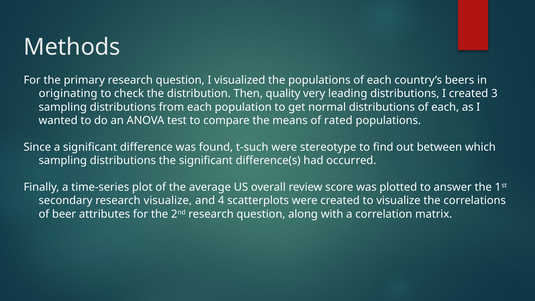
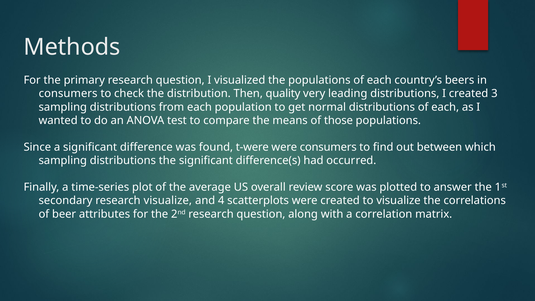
originating: originating -> consumers (68, 94)
rated: rated -> those (338, 120)
t-such: t-such -> t-were (252, 147)
were stereotype: stereotype -> consumers (328, 147)
